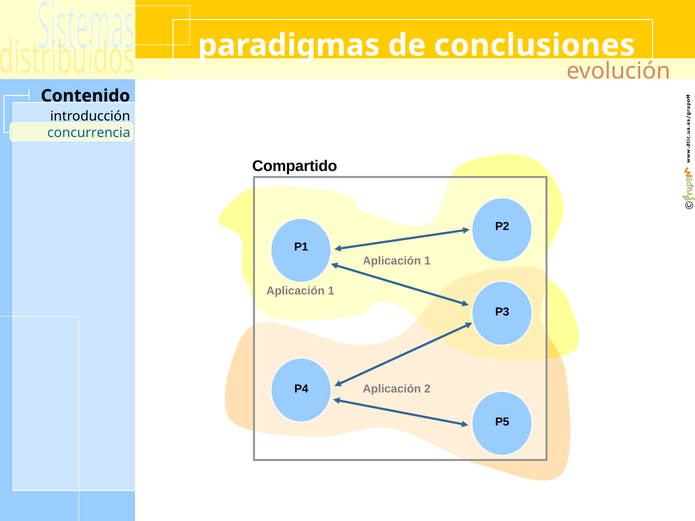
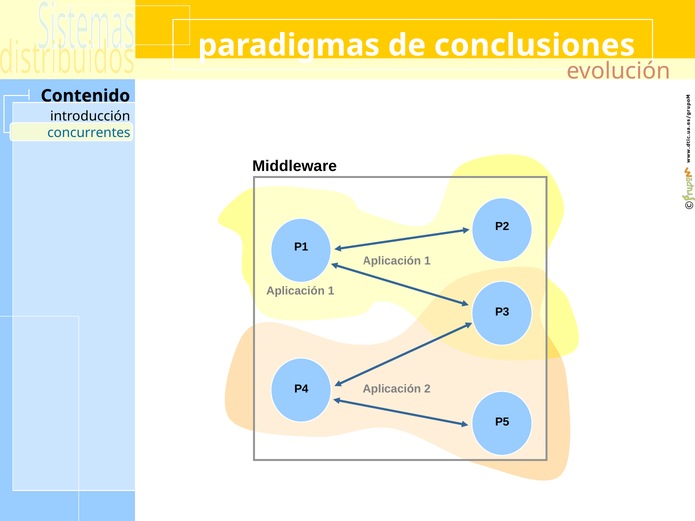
concurrencia: concurrencia -> concurrentes (89, 133)
Compartido: Compartido -> Middleware (295, 166)
